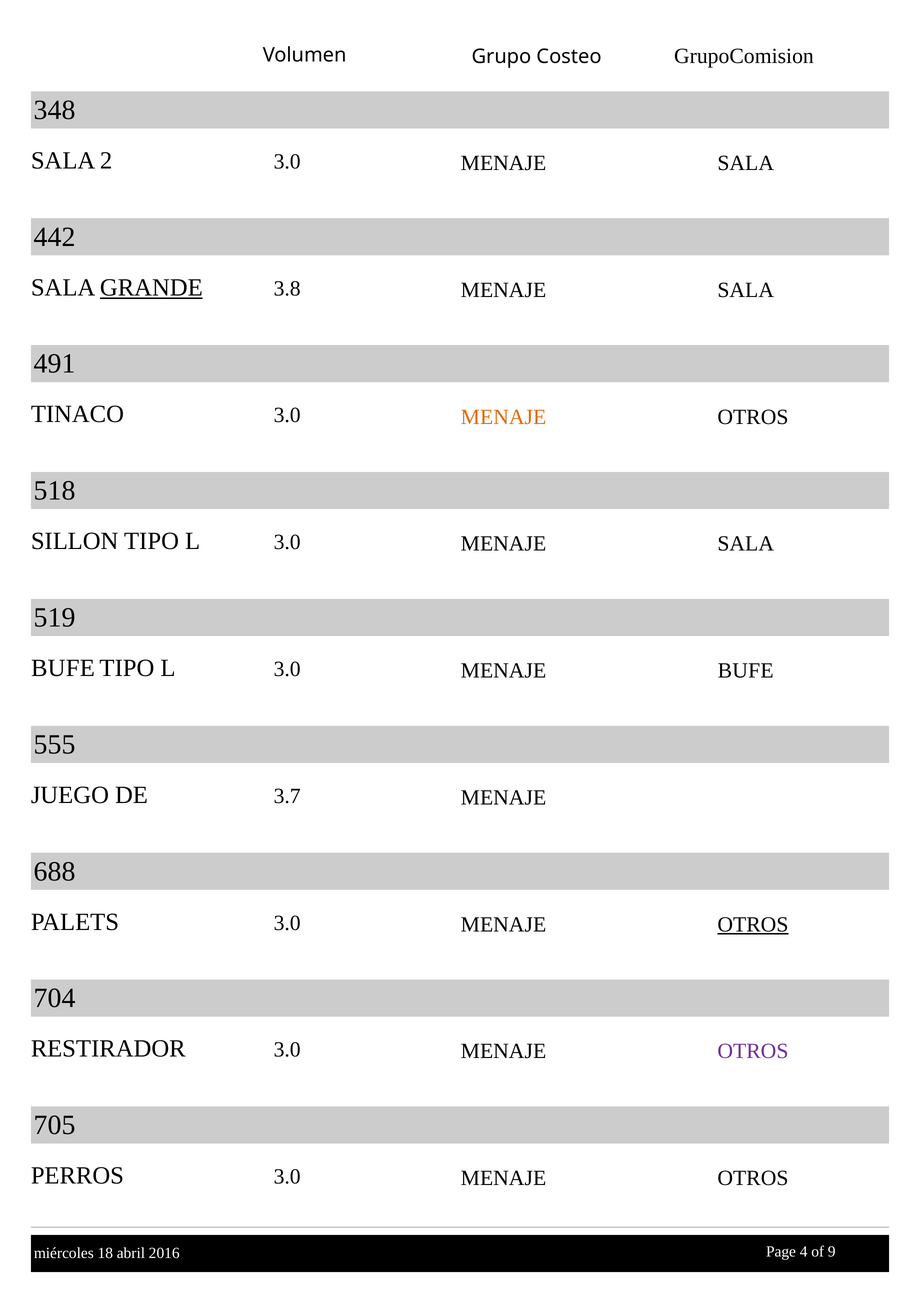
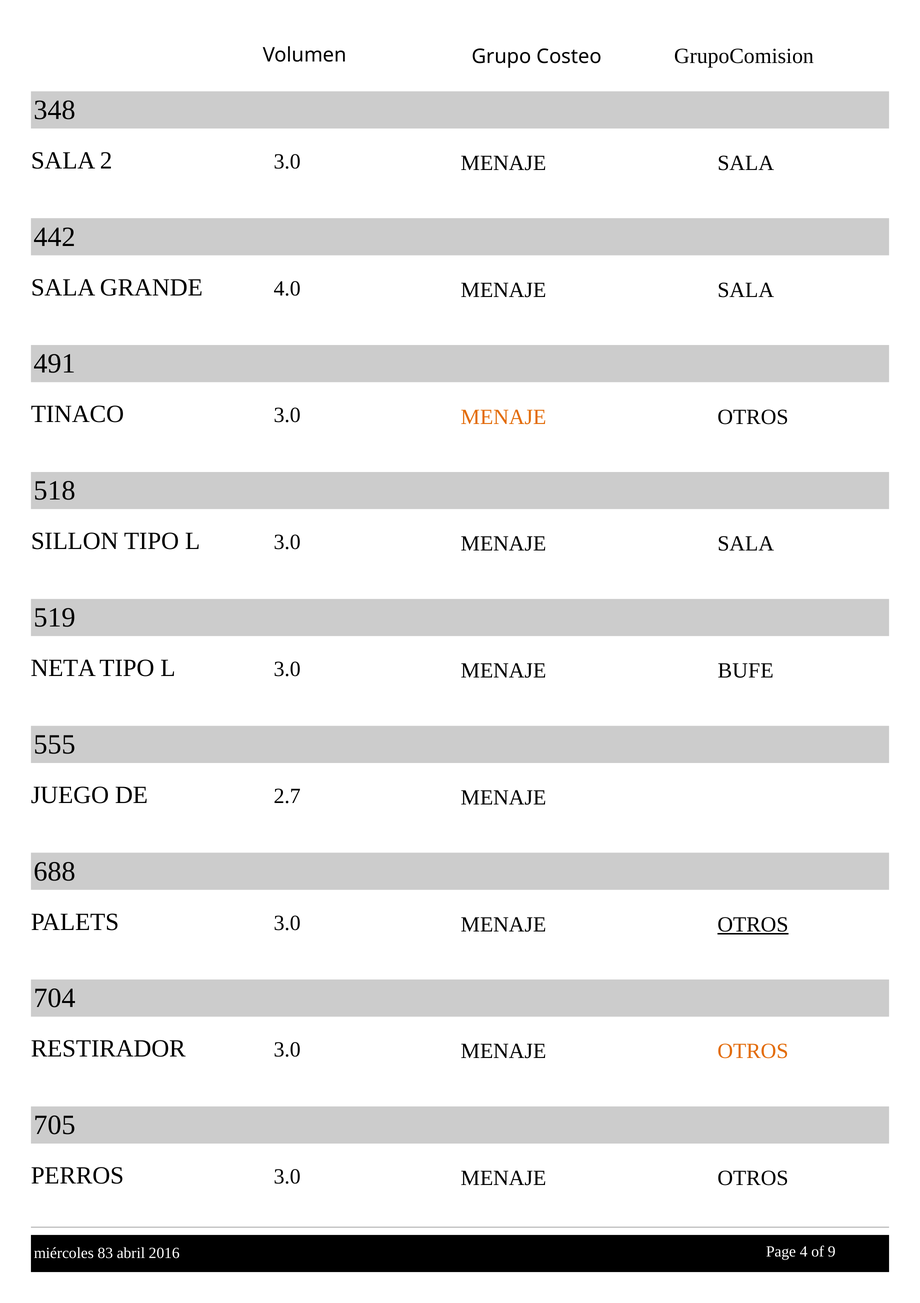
GRANDE underline: present -> none (151, 287)
3.8: 3.8 -> 4.0 (287, 288)
BUFE: BUFE -> NETA (63, 668)
3.7: 3.7 -> 2.7 (287, 795)
OTROS colour: purple -> orange (753, 1050)
18: 18 -> 83 (105, 1252)
